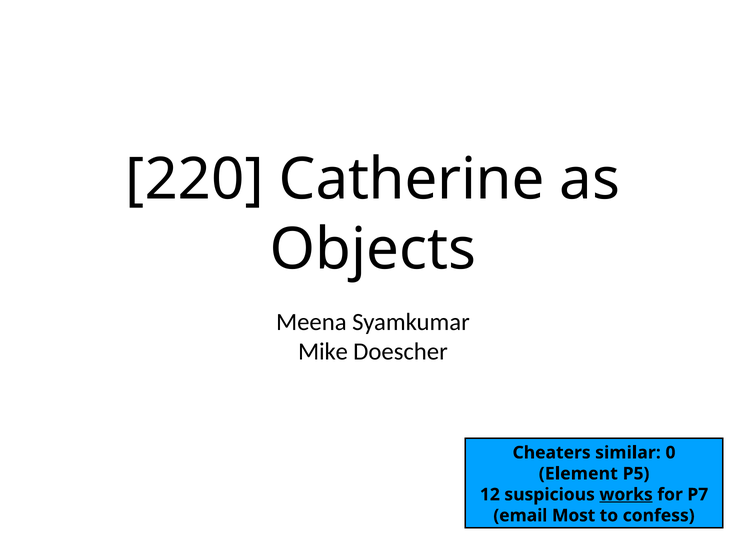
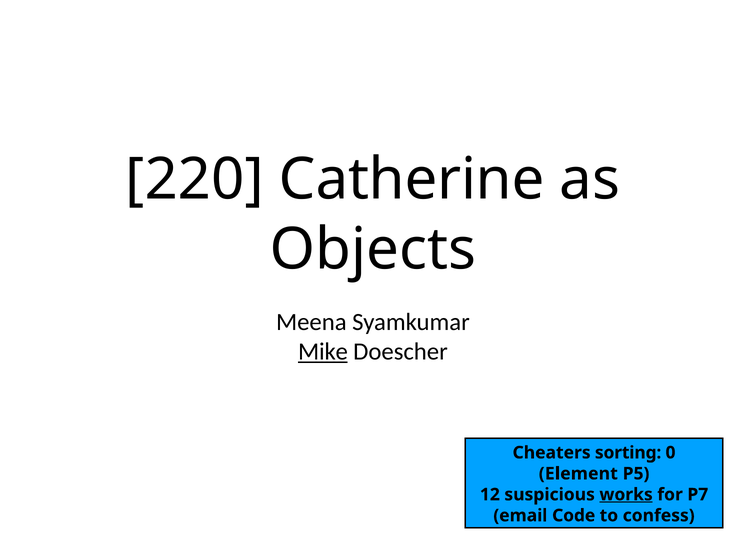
Mike underline: none -> present (323, 352)
similar: similar -> sorting (628, 453)
Most: Most -> Code (574, 516)
